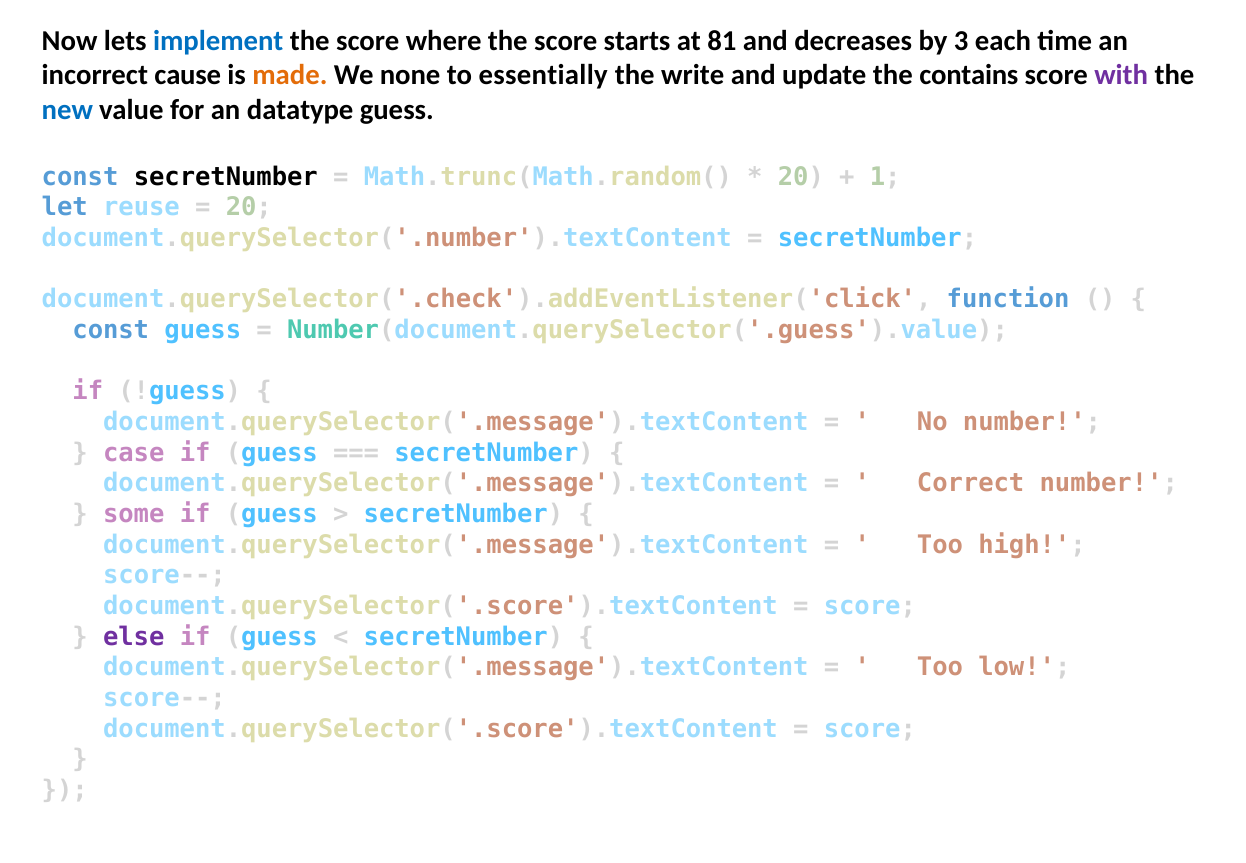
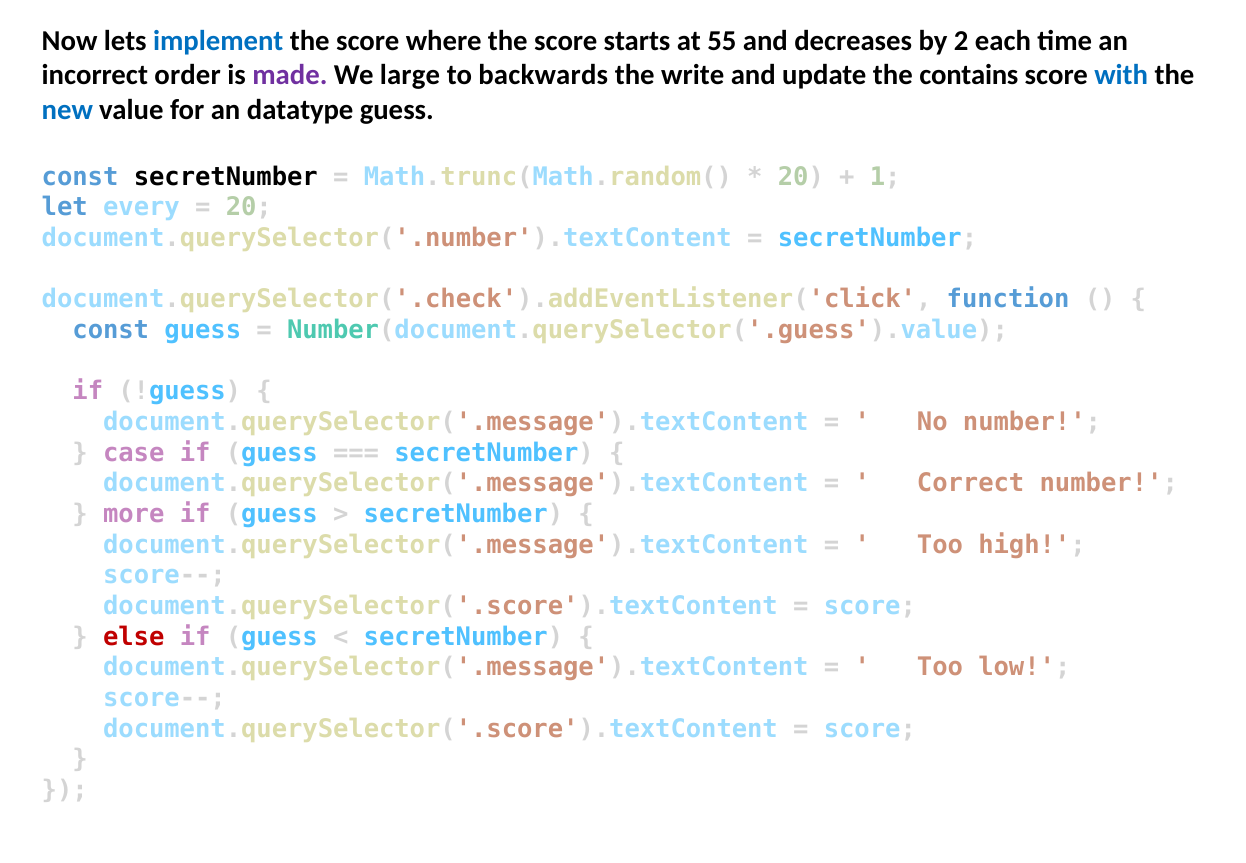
81: 81 -> 55 (722, 41)
3: 3 -> 2 (961, 41)
cause: cause -> order (188, 75)
made colour: orange -> purple (290, 75)
none: none -> large (410, 75)
essentially: essentially -> backwards (543, 75)
with colour: purple -> blue (1121, 75)
reuse: reuse -> every (141, 207)
some: some -> more (134, 514)
else colour: purple -> red (134, 636)
